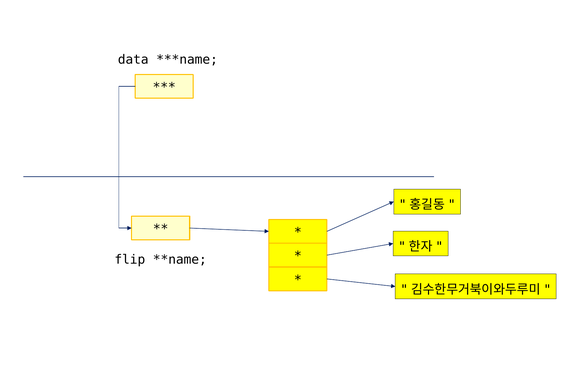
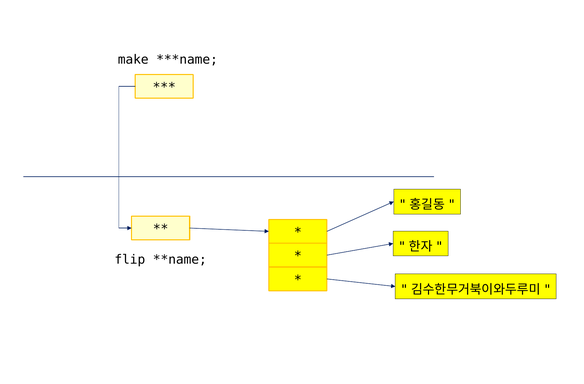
data: data -> make (133, 59)
